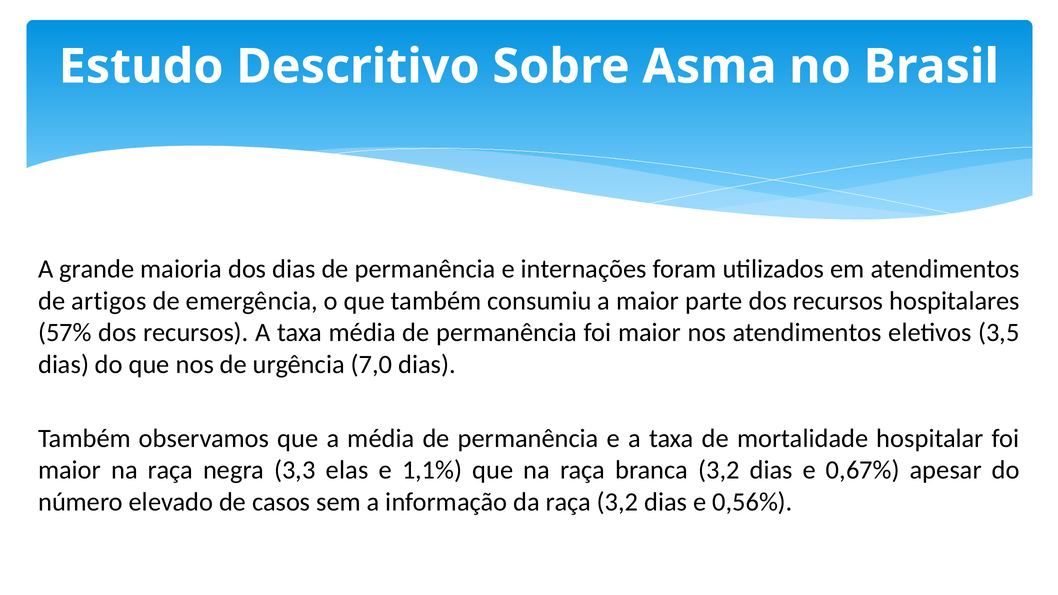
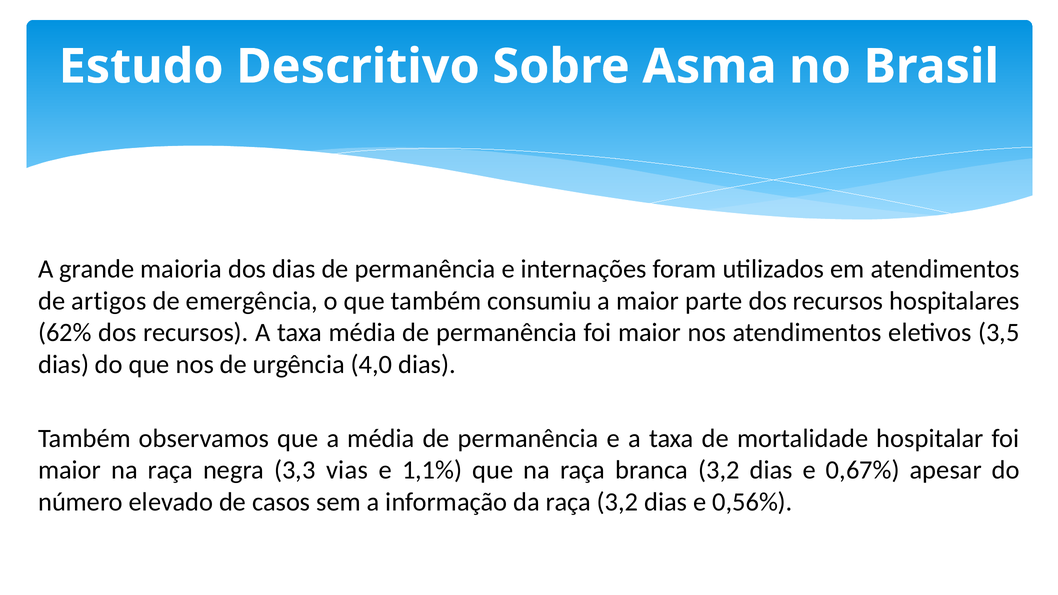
57%: 57% -> 62% (65, 333)
7,0: 7,0 -> 4,0 (371, 364)
elas: elas -> vias (347, 470)
